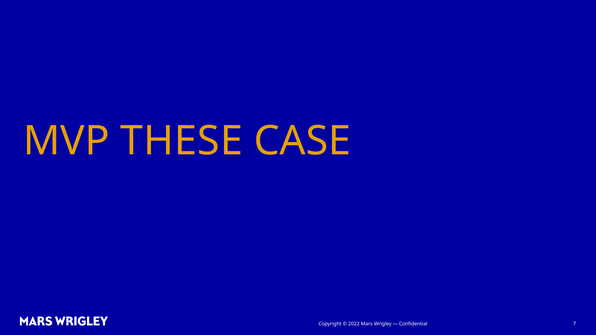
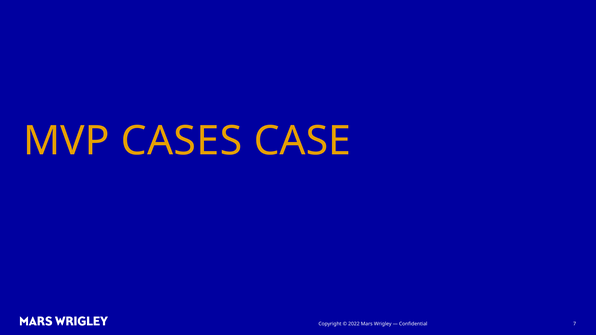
THESE: THESE -> CASES (181, 141)
